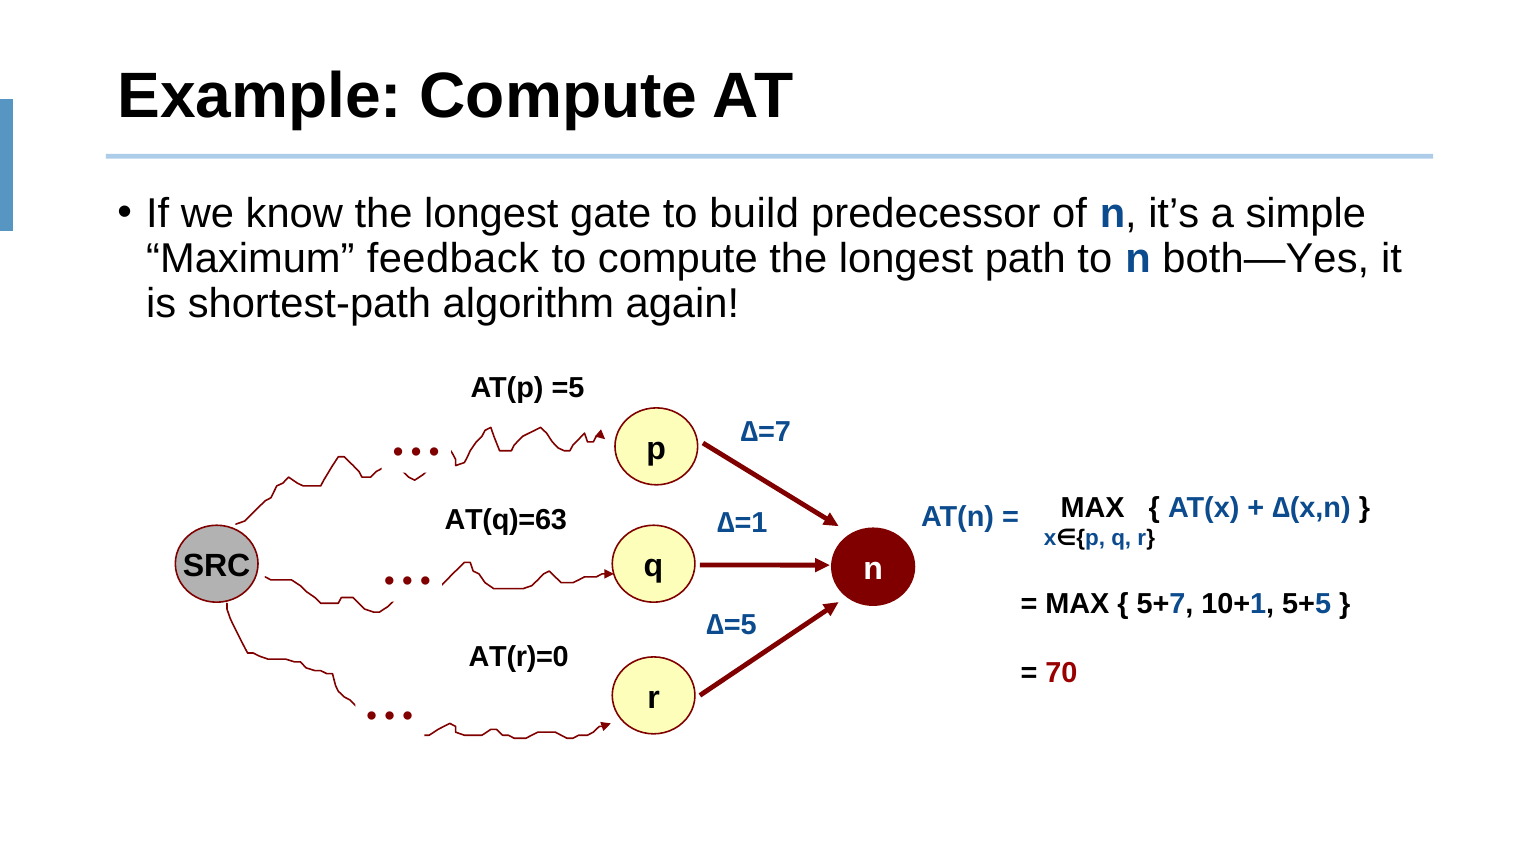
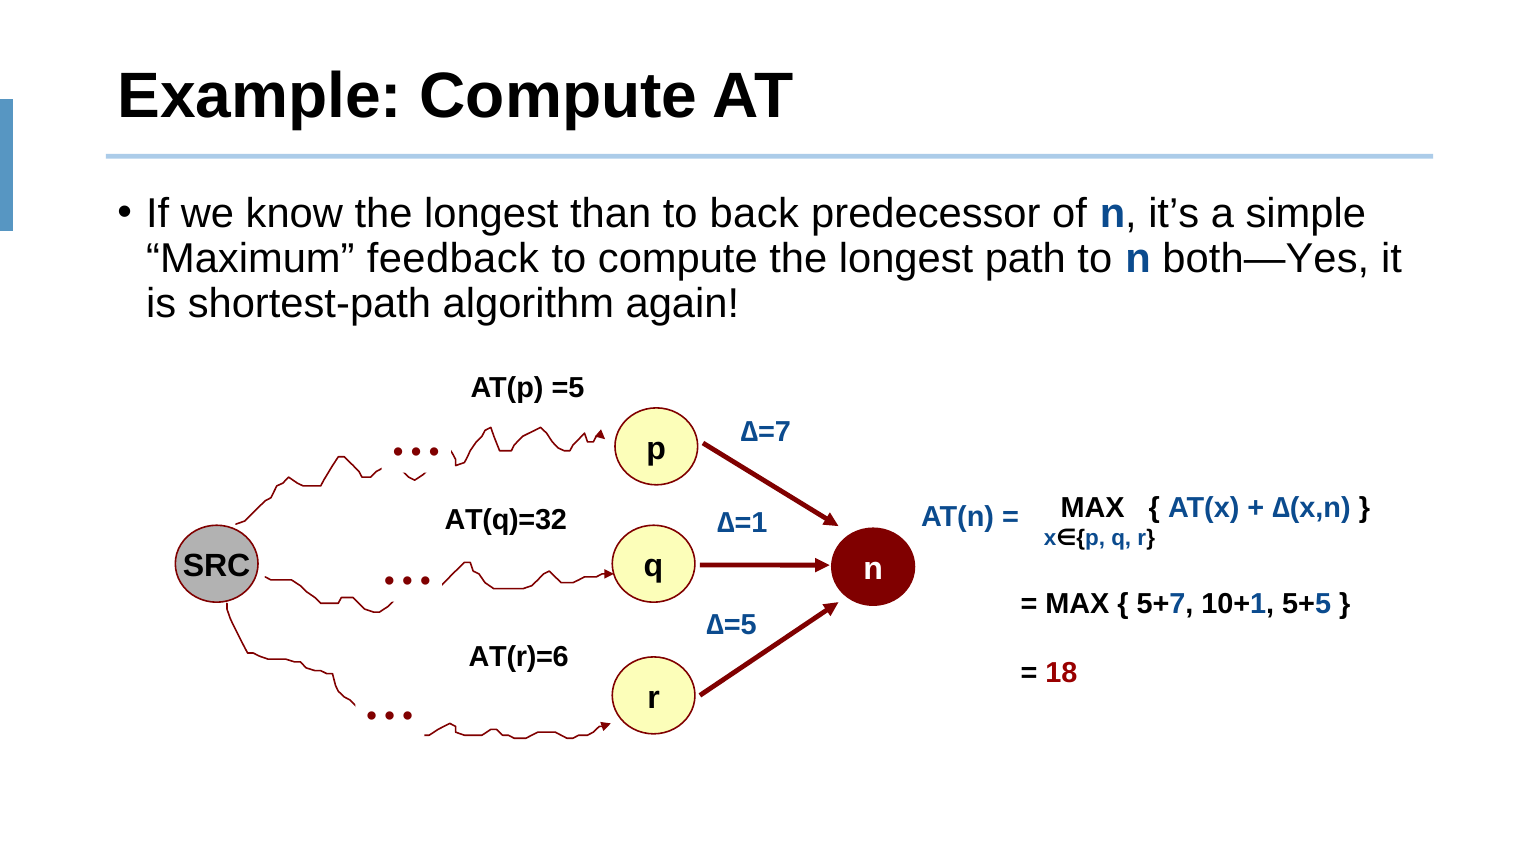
gate: gate -> than (611, 213)
build: build -> back (754, 213)
AT(q)=63: AT(q)=63 -> AT(q)=32 (506, 520)
AT(r)=0: AT(r)=0 -> AT(r)=6 (519, 657)
70: 70 -> 18 (1061, 673)
